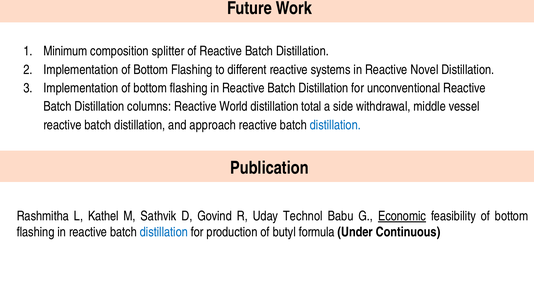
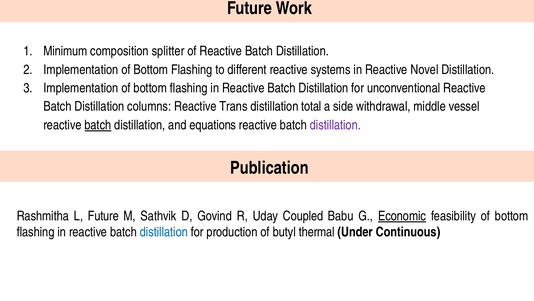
World: World -> Trans (233, 106)
batch underline: none -> present (98, 125)
approach: approach -> equations (213, 125)
distillation colour: blue -> purple (335, 125)
L Kathel: Kathel -> Future (103, 216)
Technol: Technol -> Coupled (303, 216)
formula: formula -> thermal (317, 232)
